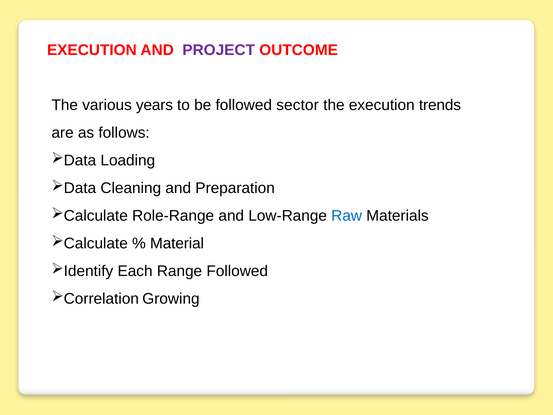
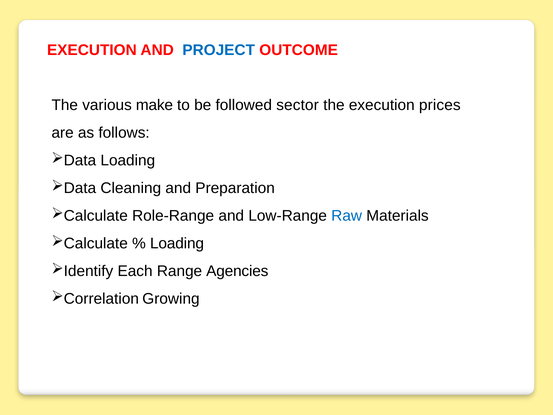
PROJECT colour: purple -> blue (219, 50)
years: years -> make (154, 105)
trends: trends -> prices (440, 105)
Material: Material -> Loading (177, 243)
Range Followed: Followed -> Agencies (237, 271)
